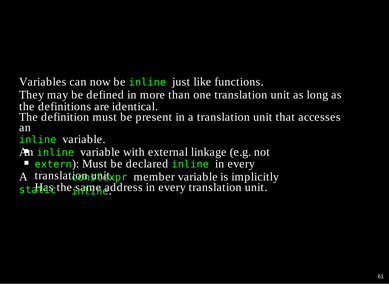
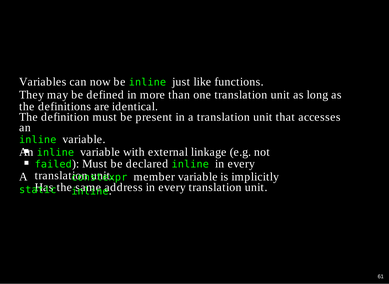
extern: extern -> failed (53, 164)
